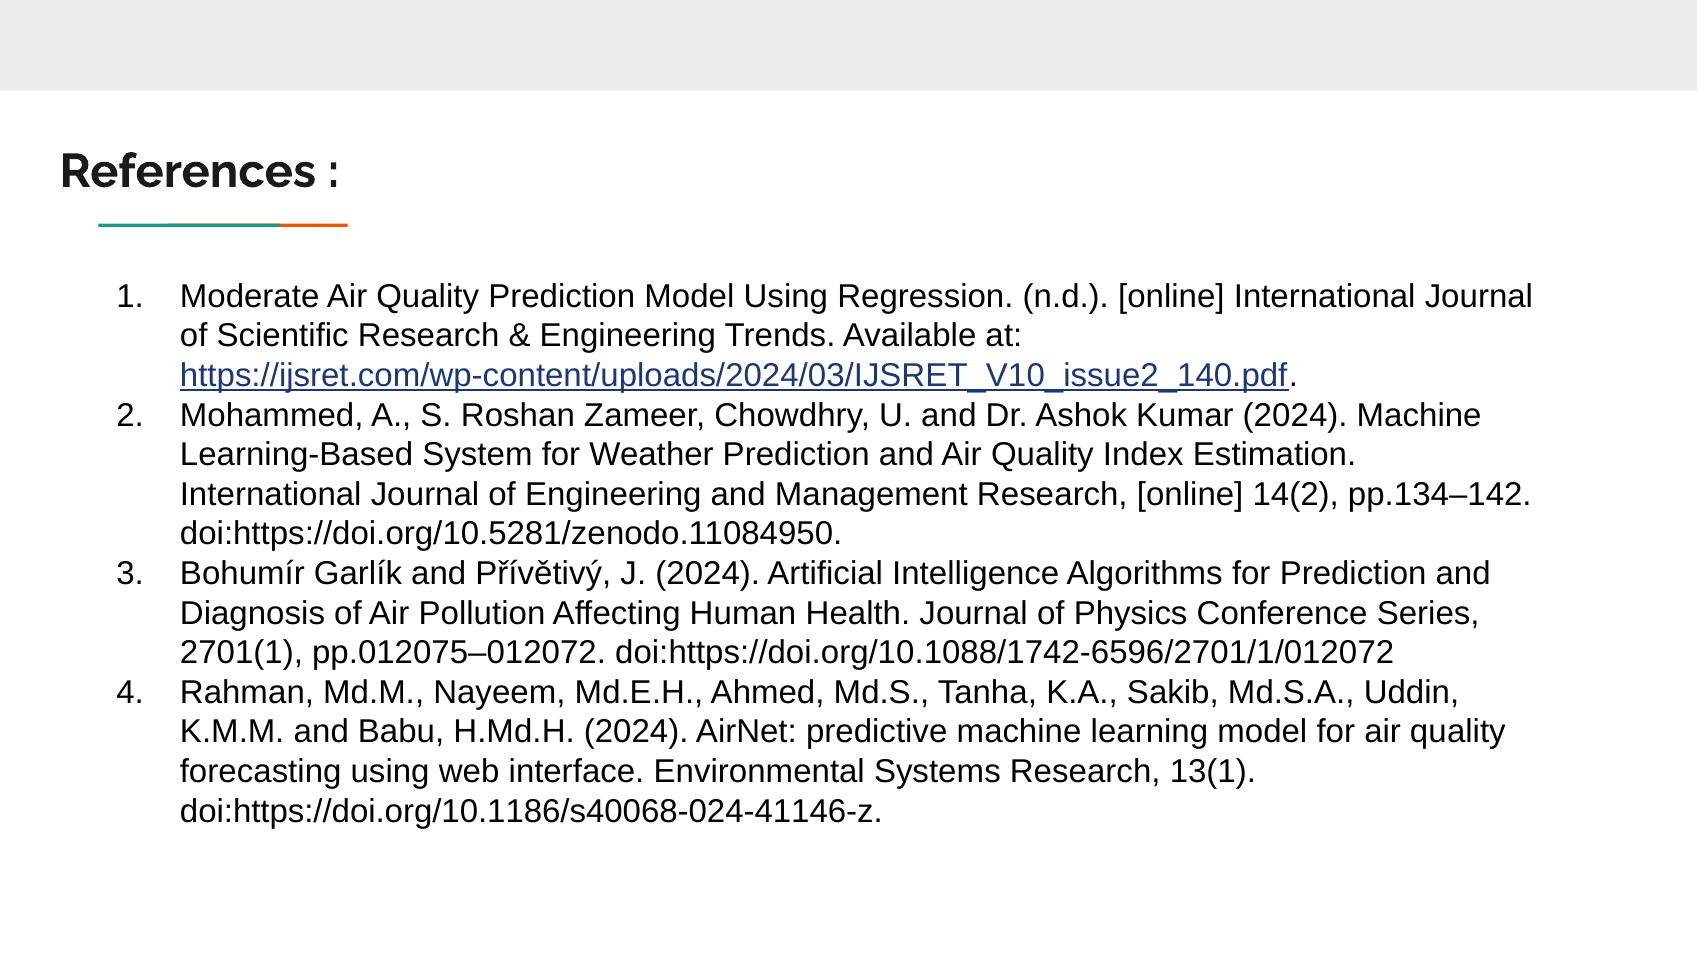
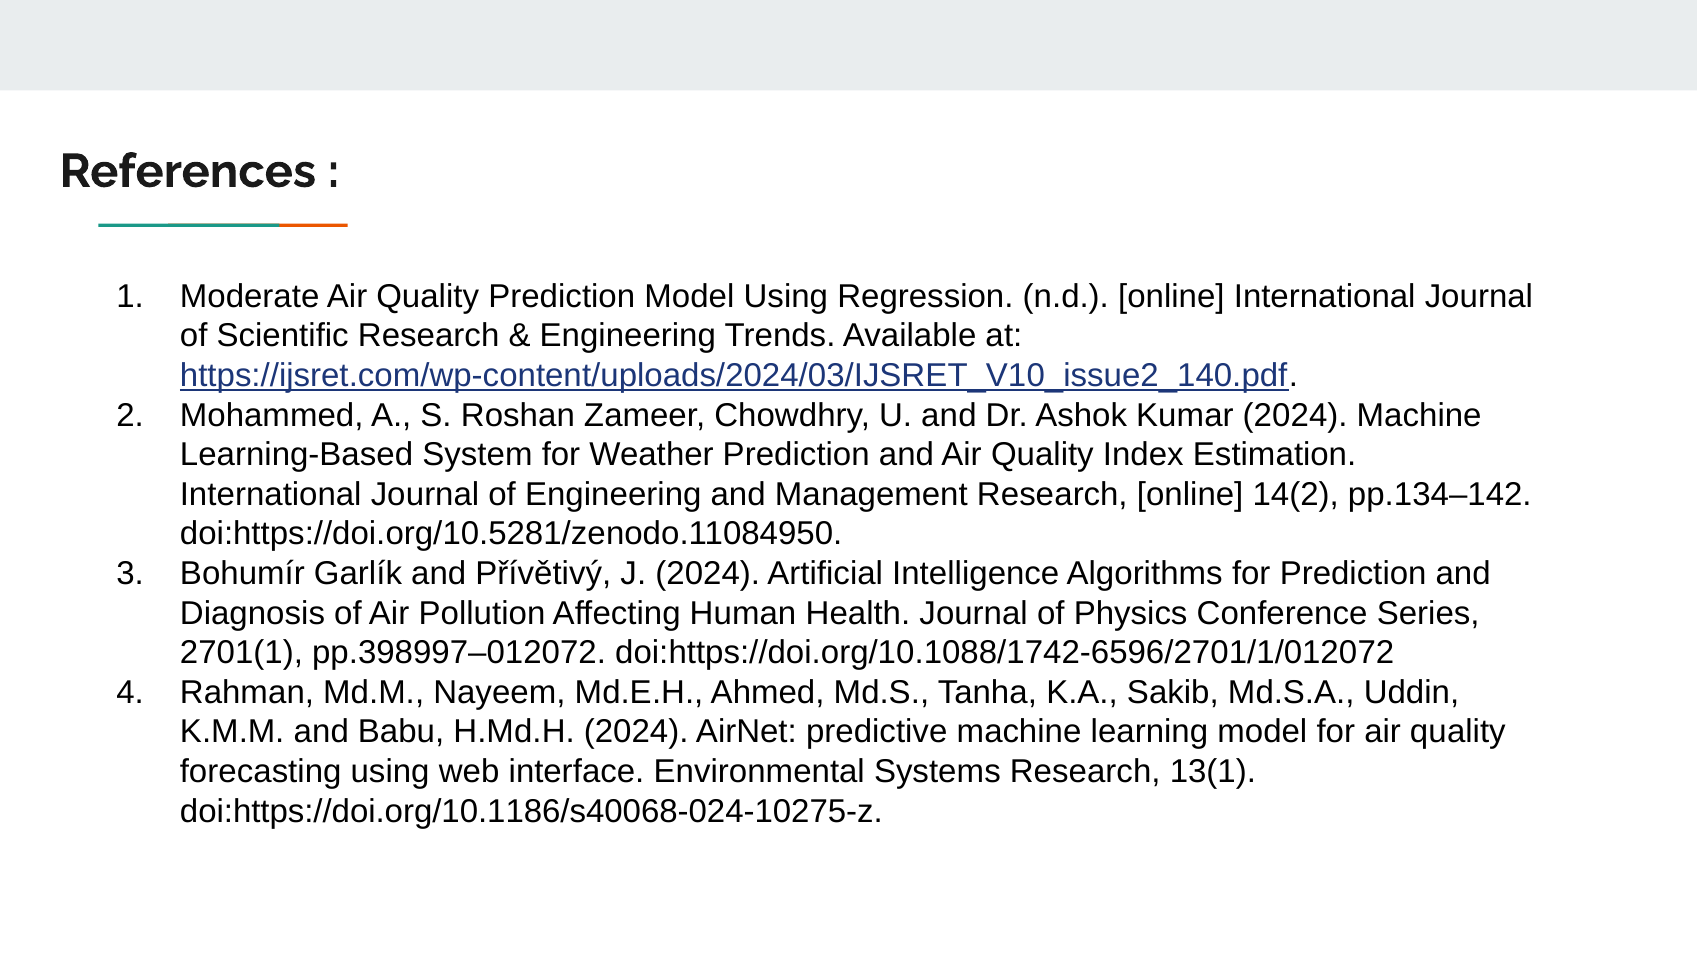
pp.012075–012072: pp.012075–012072 -> pp.398997–012072 (459, 653)
doi:https://doi.org/10.1186/s40068-024-41146-z: doi:https://doi.org/10.1186/s40068-024-41146-z -> doi:https://doi.org/10.1186/s40068-024-10275-z (531, 812)
